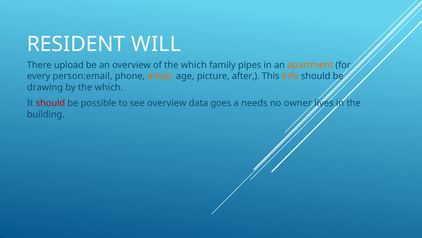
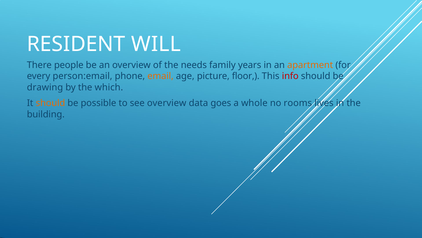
upload: upload -> people (69, 65)
of the which: which -> needs (194, 65)
pipes: pipes -> years (250, 65)
after: after -> floor (246, 76)
info colour: orange -> red (290, 76)
should colour: red -> orange (50, 103)
needs: needs -> whole (254, 103)
owner: owner -> rooms (298, 103)
